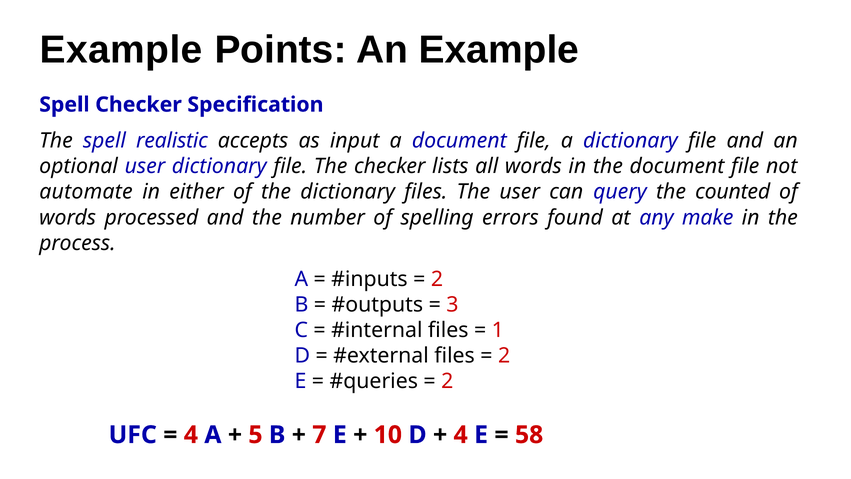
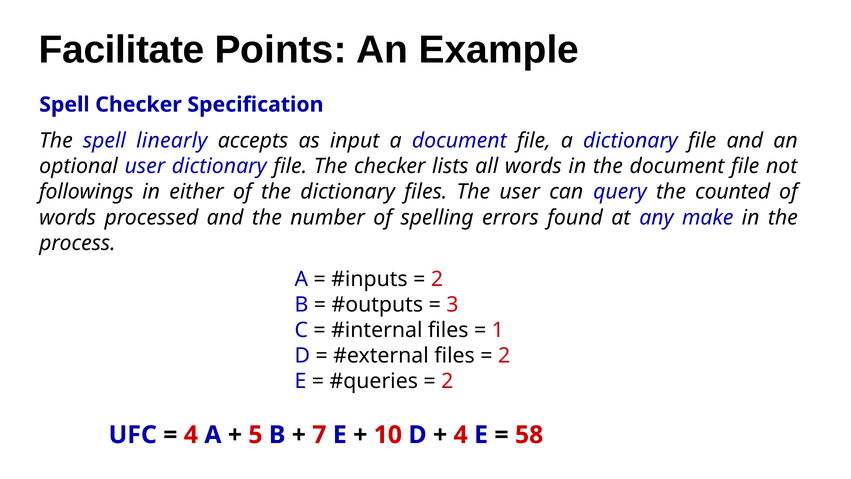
Example: Example -> Facilitate (122, 50)
realistic: realistic -> linearly (172, 141)
automate: automate -> followings (86, 192)
